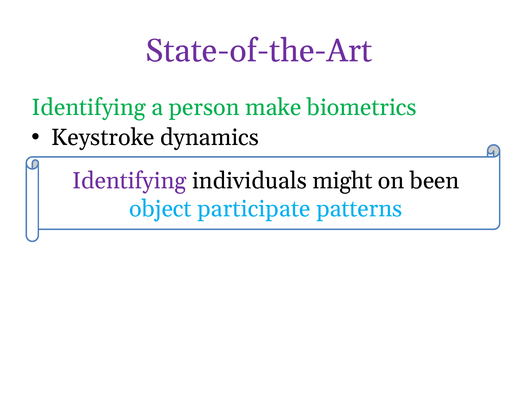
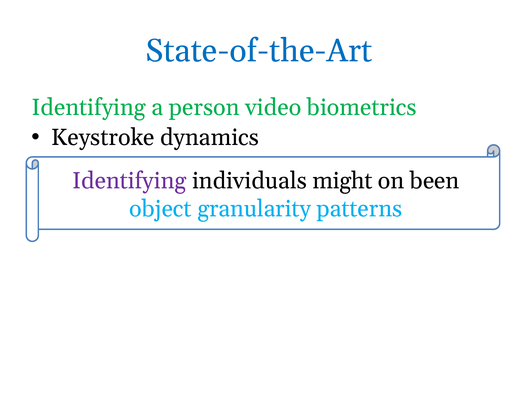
State-of-the-Art colour: purple -> blue (259, 51)
make: make -> video (273, 107)
participate: participate -> granularity (254, 209)
